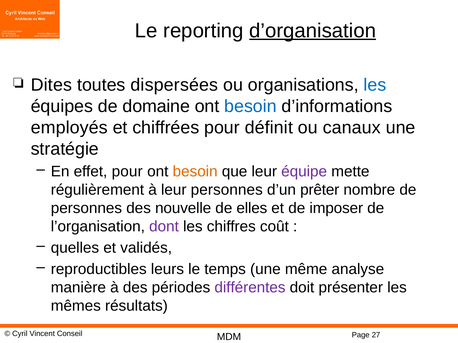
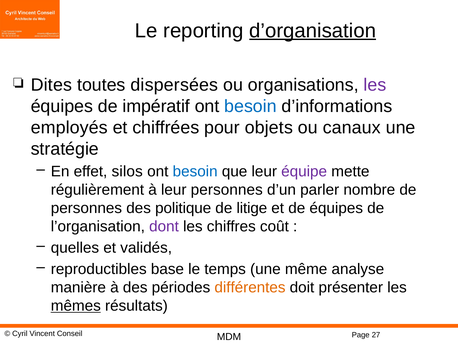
les colour: blue -> purple (375, 85)
domaine: domaine -> impératif (156, 106)
définit: définit -> objets (269, 128)
effet pour: pour -> silos (127, 172)
besoin colour: orange -> blue (195, 172)
prêter: prêter -> parler (320, 190)
nouvelle: nouvelle -> politique (183, 209)
elles: elles -> litige (252, 209)
de imposer: imposer -> équipes (336, 209)
leurs: leurs -> base (167, 270)
différentes colour: purple -> orange (250, 288)
mêmes underline: none -> present (76, 306)
